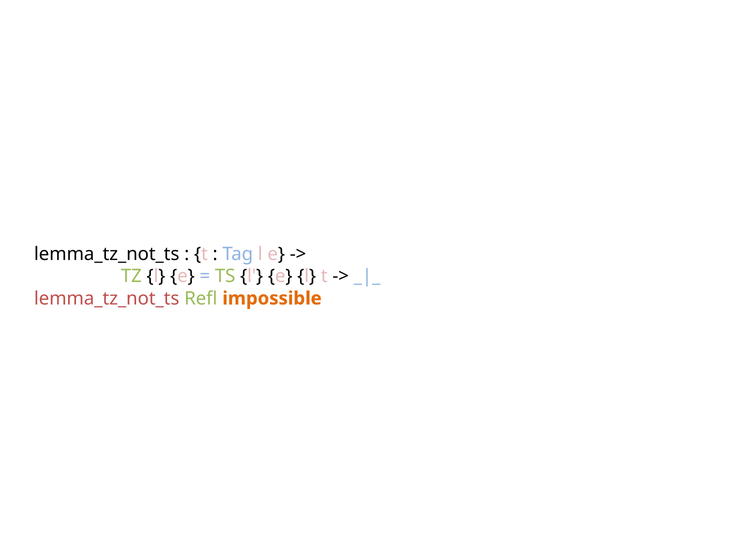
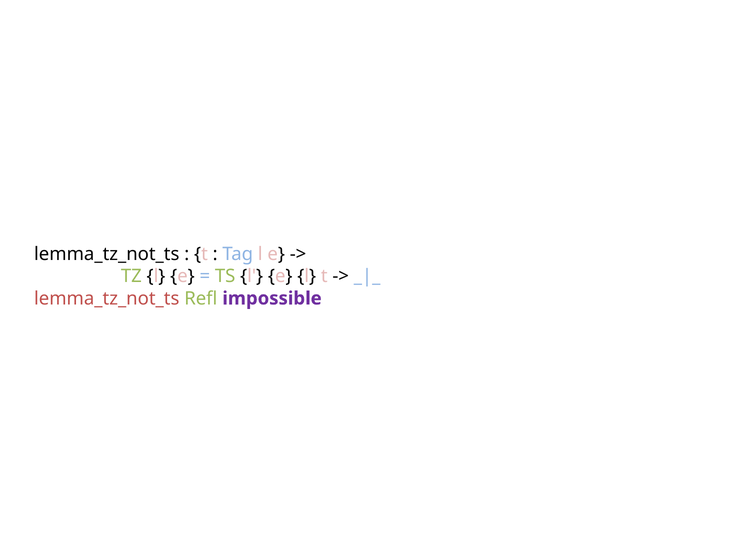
impossible colour: orange -> purple (272, 299)
